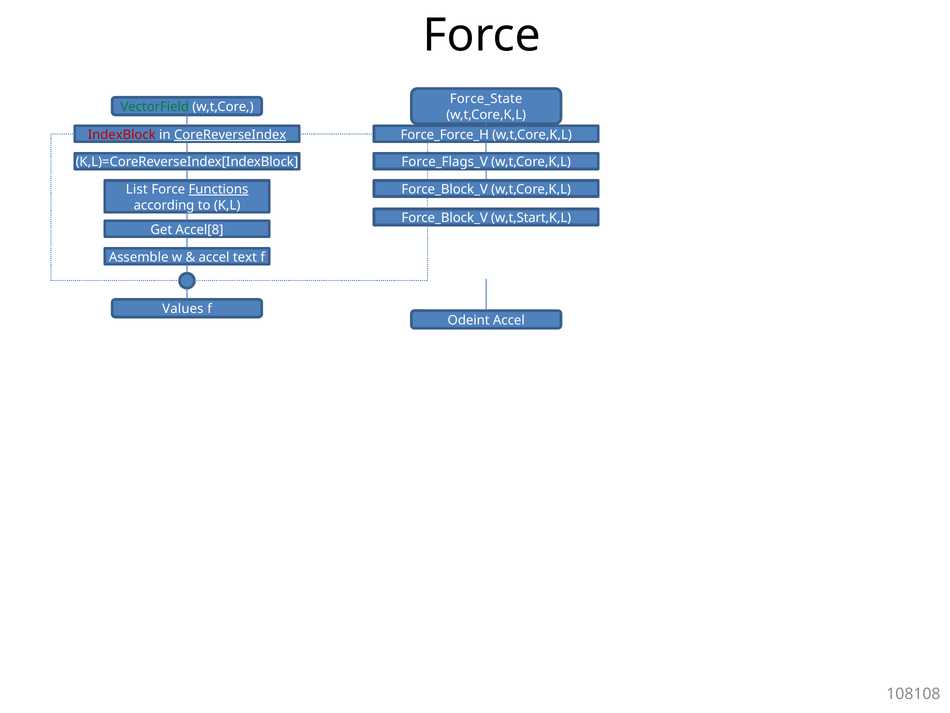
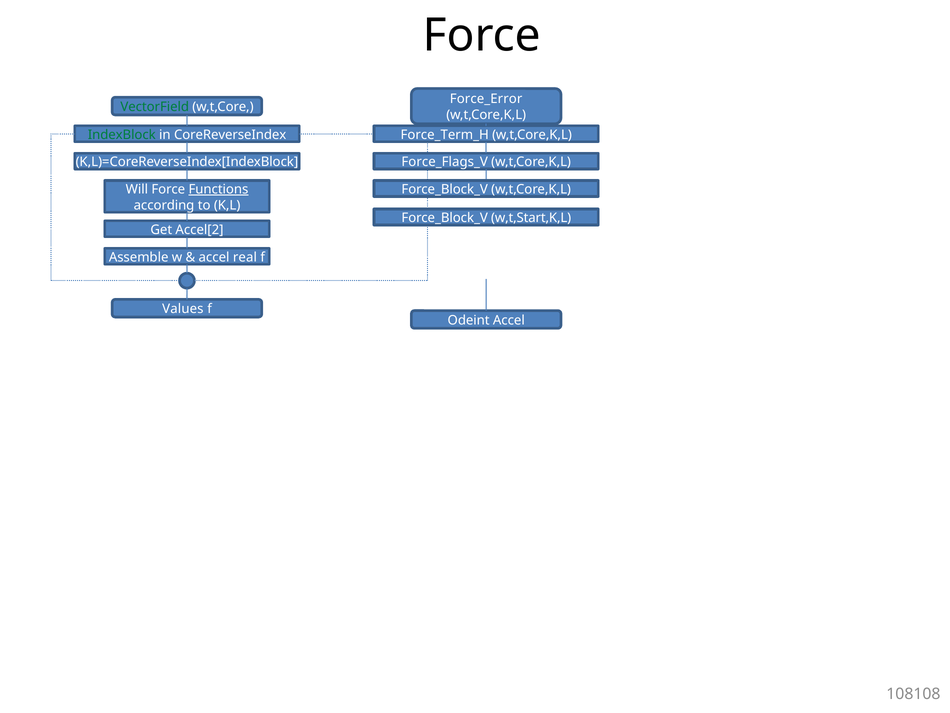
Force_State: Force_State -> Force_Error (486, 99)
IndexBlock colour: red -> green (122, 135)
CoreReverseIndex underline: present -> none (230, 135)
Force_Force_H: Force_Force_H -> Force_Term_H (445, 135)
List: List -> Will (137, 189)
Accel[8: Accel[8 -> Accel[2 (200, 230)
text: text -> real (245, 257)
